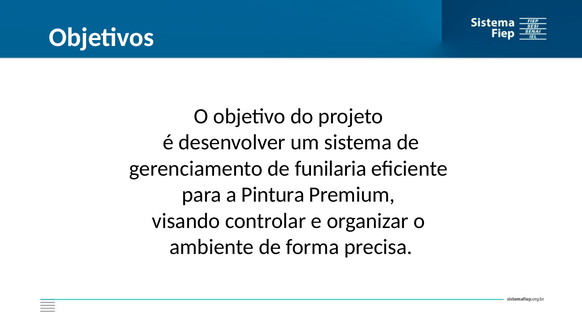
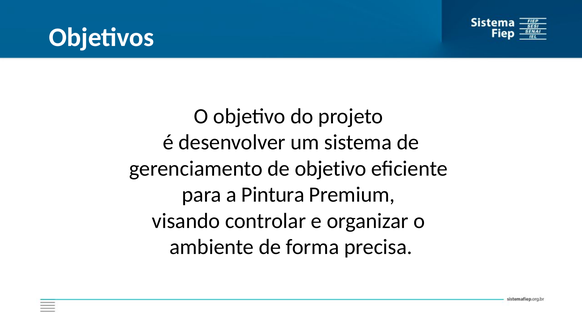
de funilaria: funilaria -> objetivo (331, 169)
